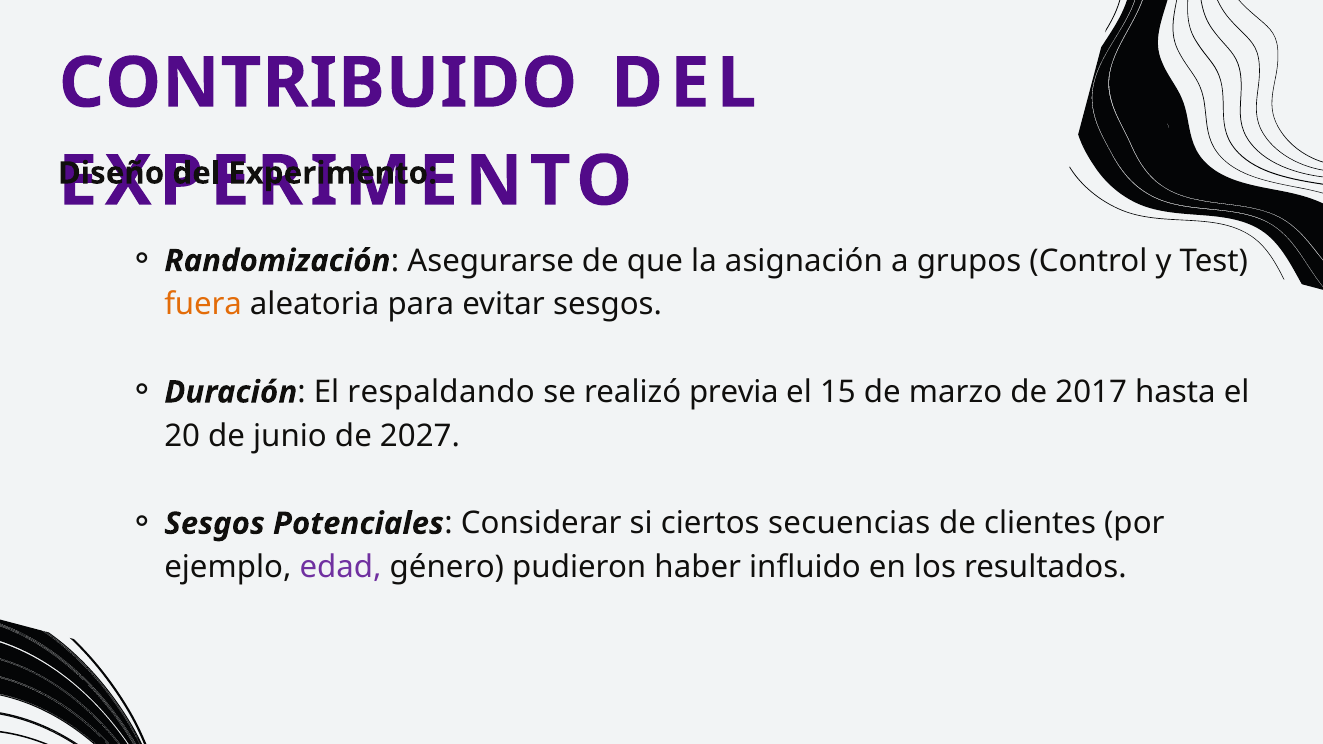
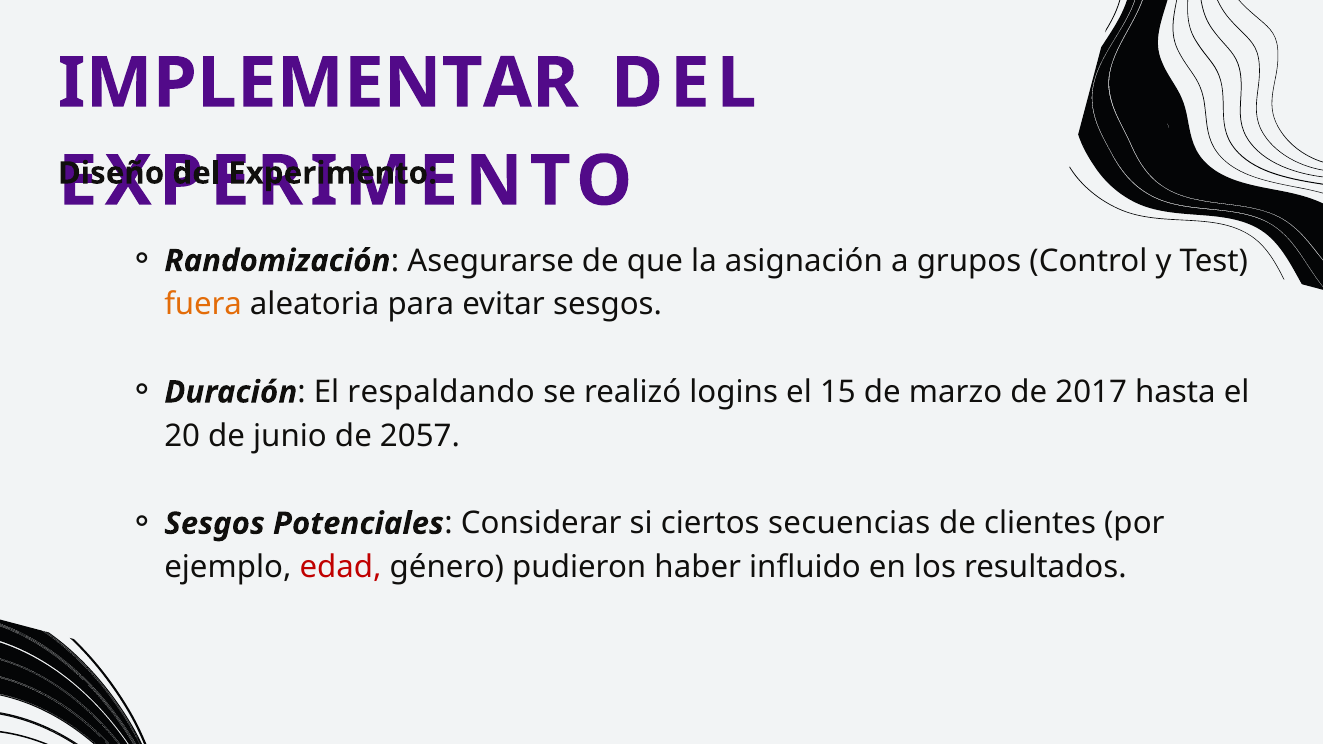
CONTRIBUIDO: CONTRIBUIDO -> IMPLEMENTAR (318, 83)
previa: previa -> logins (734, 392)
2027: 2027 -> 2057 (420, 436)
edad colour: purple -> red (341, 568)
